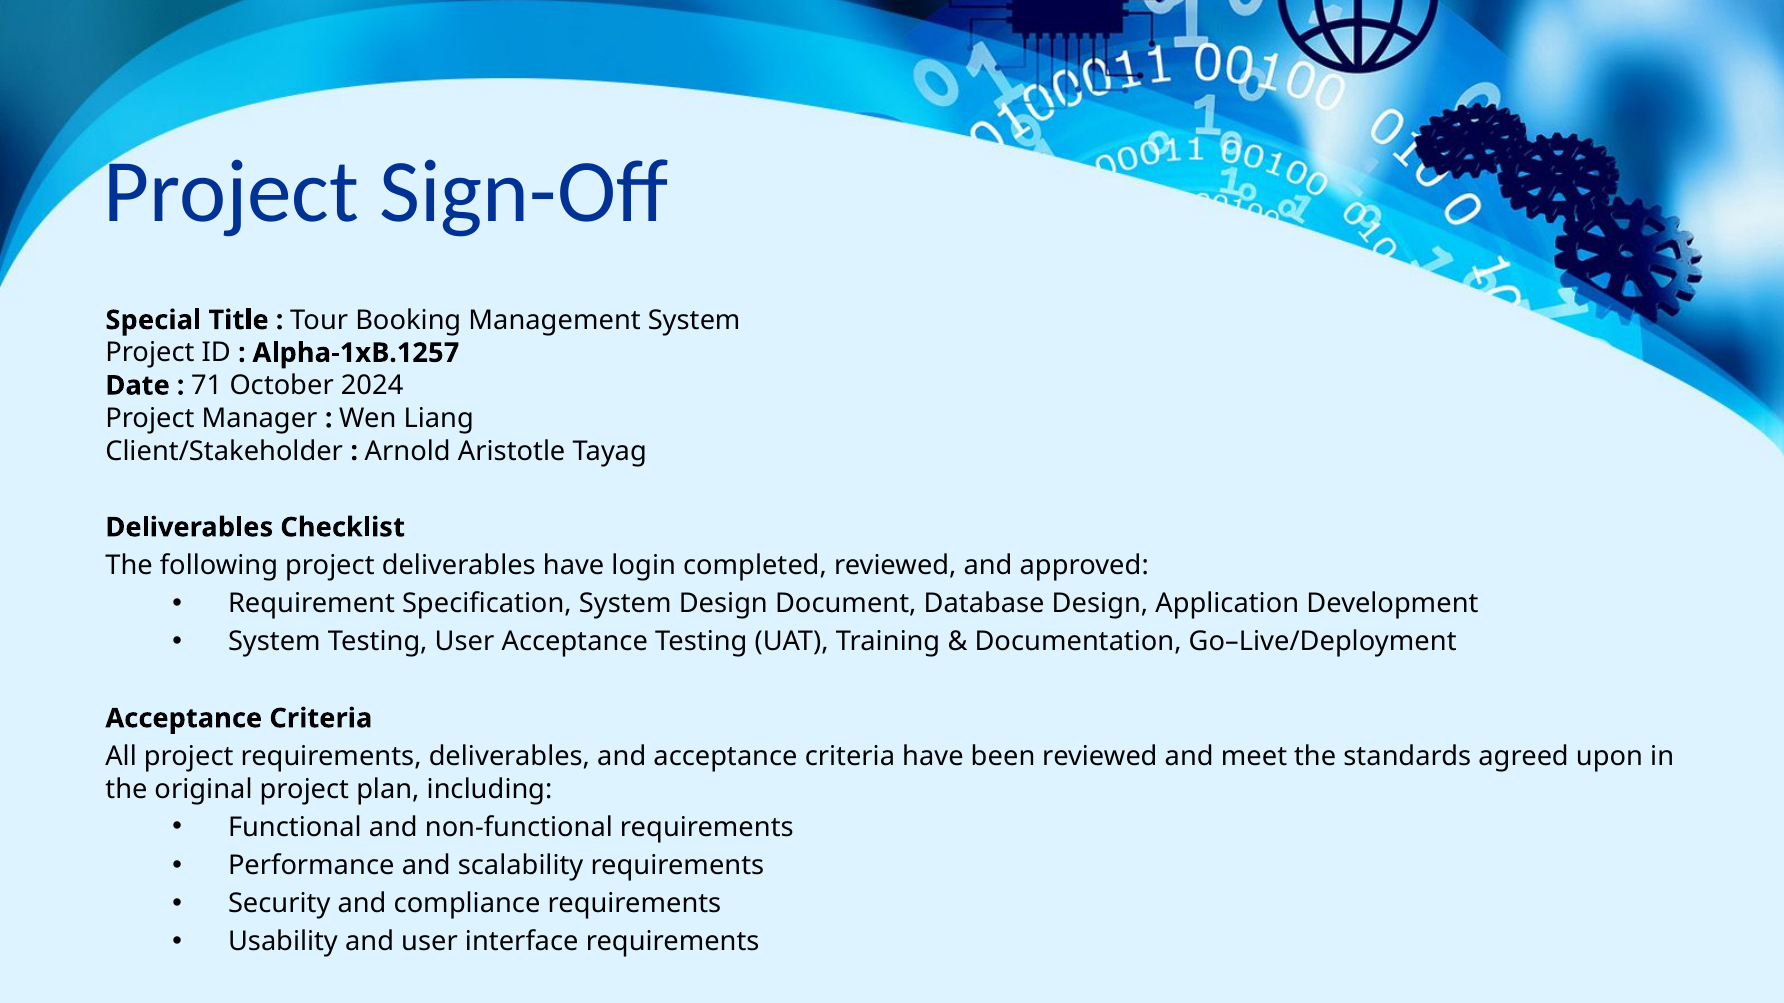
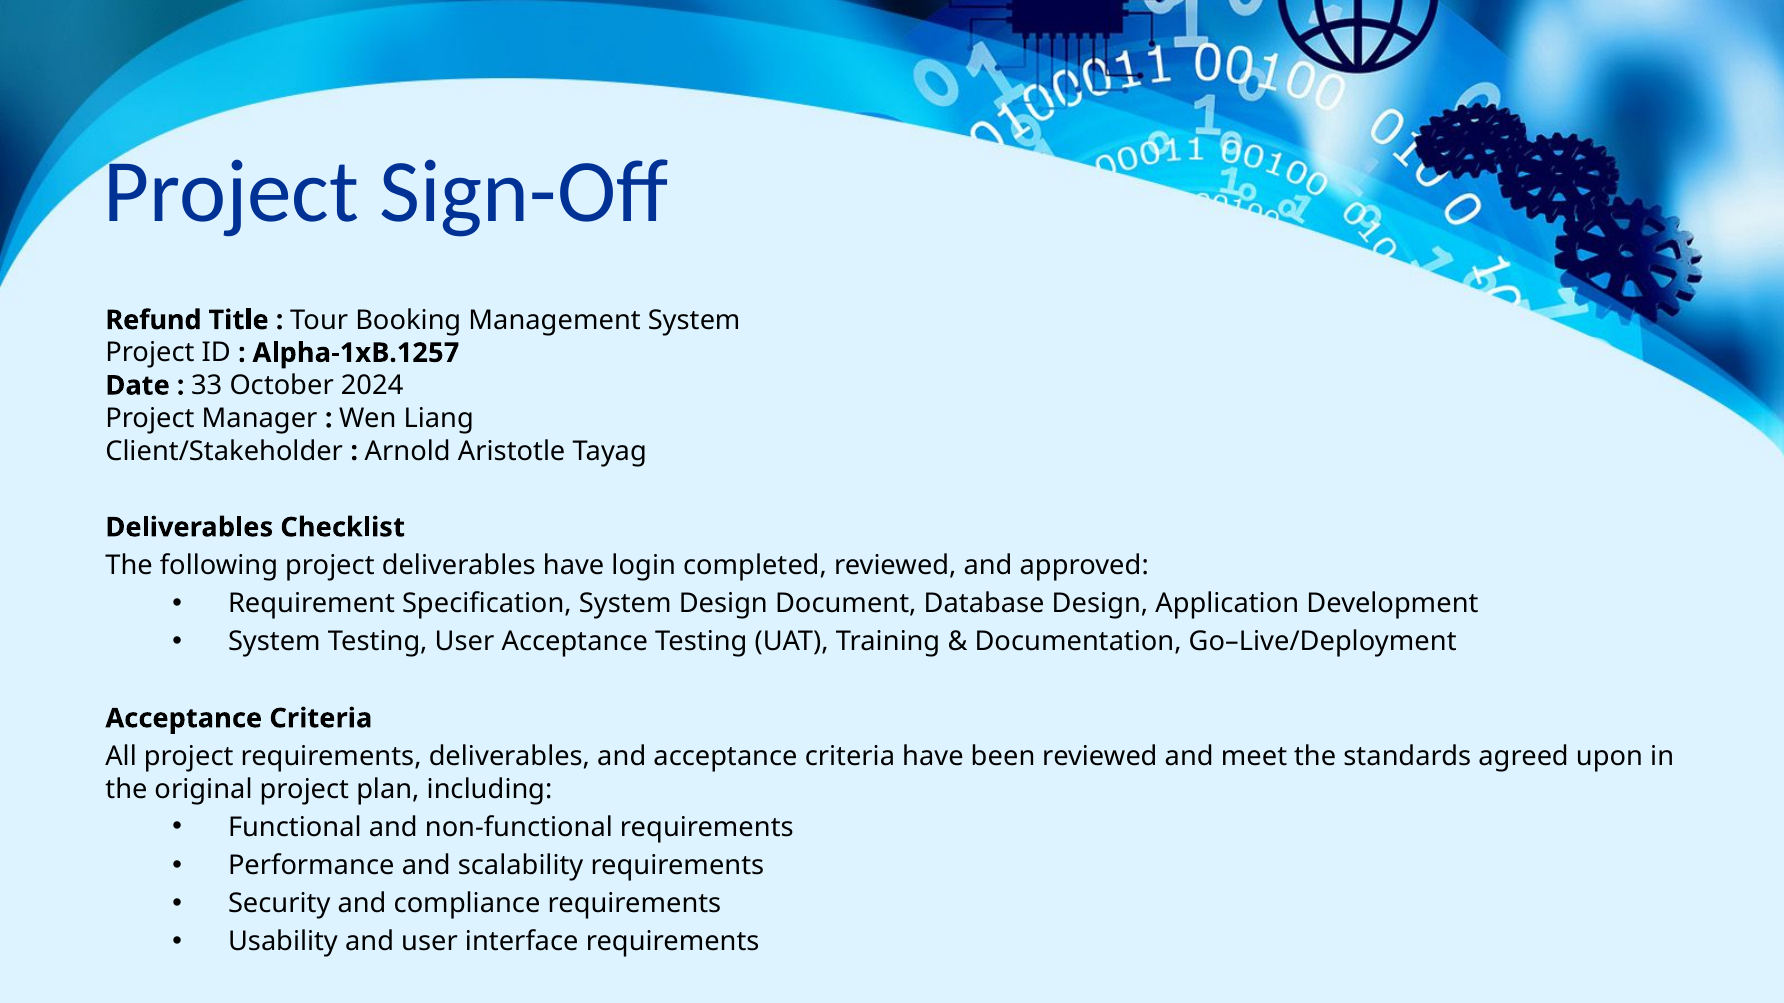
Special: Special -> Refund (153, 320)
71: 71 -> 33 (207, 386)
